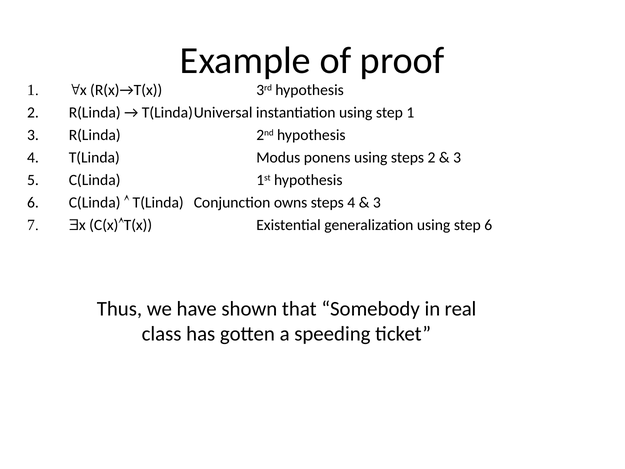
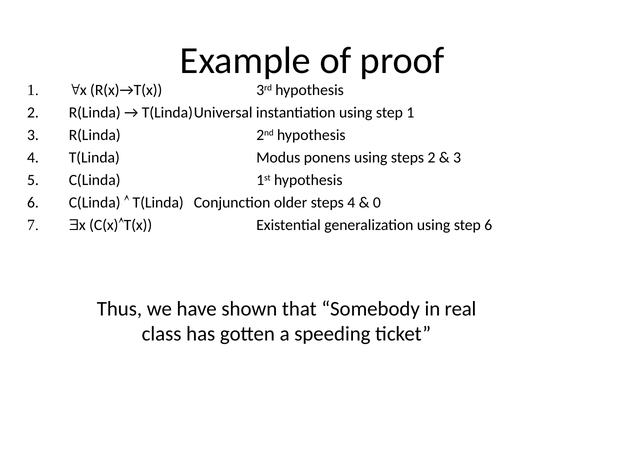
owns: owns -> older (291, 203)
3: 3 -> 0 (377, 203)
